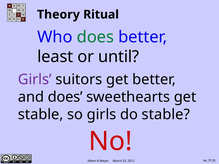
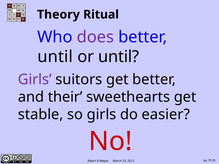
does colour: green -> purple (95, 37)
least: least -> until (55, 57)
and does: does -> their (65, 97)
do stable: stable -> easier (166, 115)
